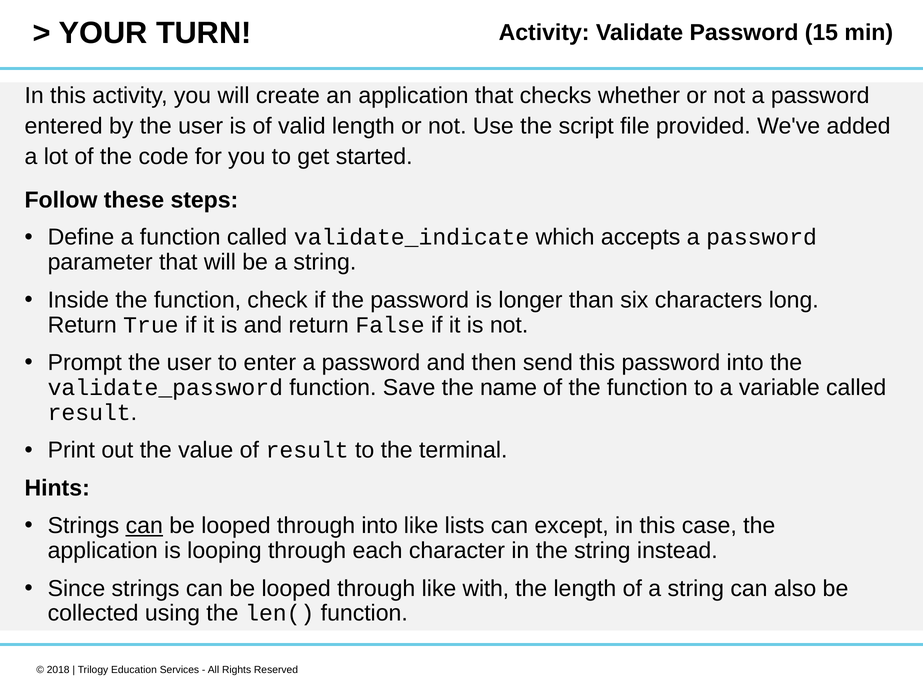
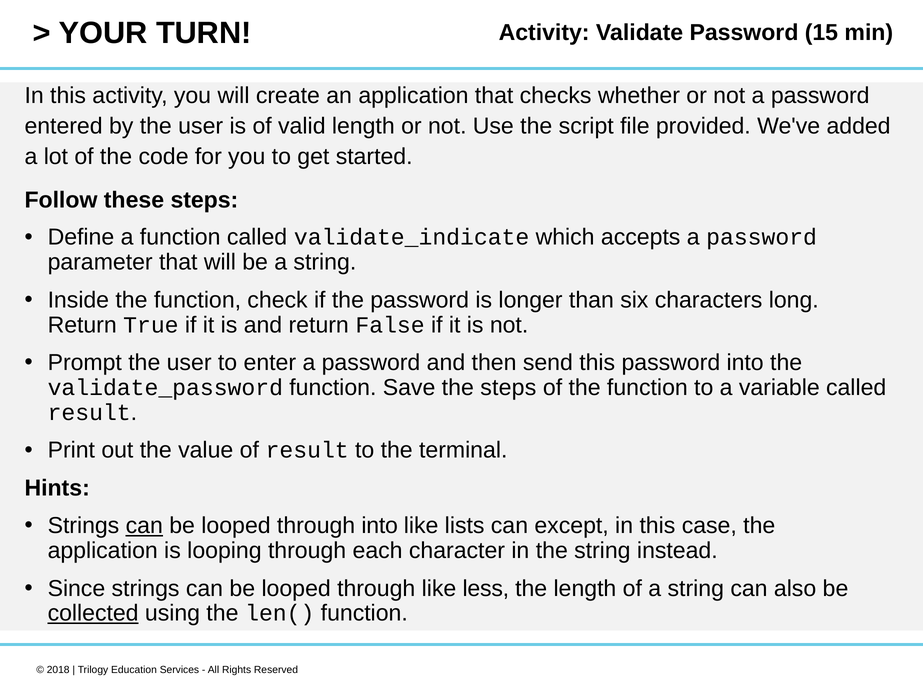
the name: name -> steps (508, 388)
with: with -> less (486, 589)
collected underline: none -> present (93, 614)
